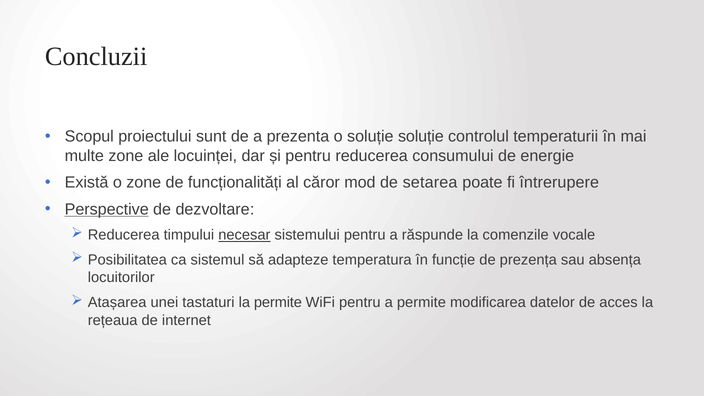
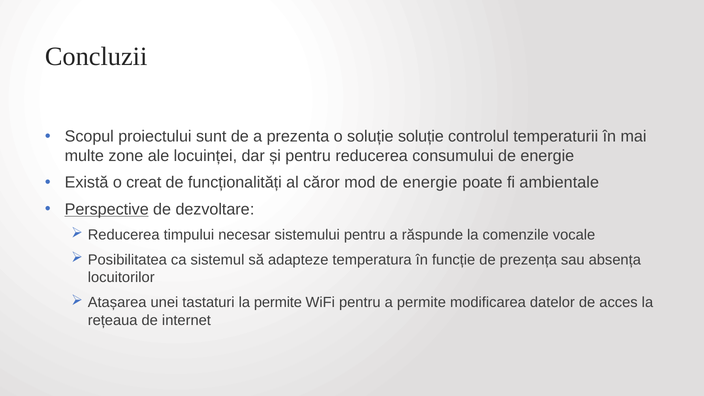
o zone: zone -> creat (144, 183)
mod de setarea: setarea -> energie (430, 183)
întrerupere: întrerupere -> ambientale (559, 183)
necesar underline: present -> none (244, 235)
